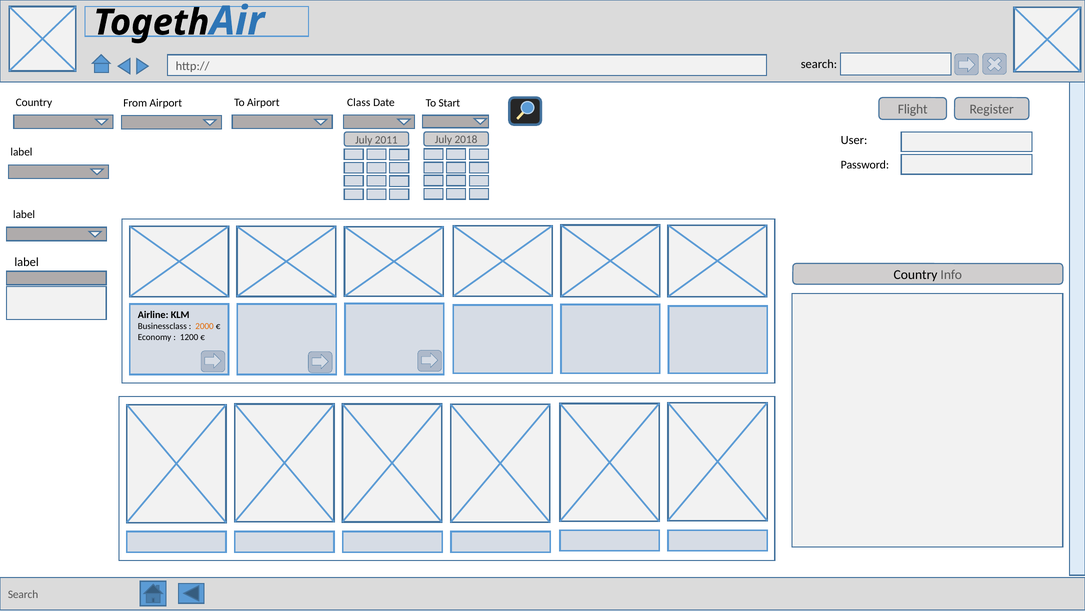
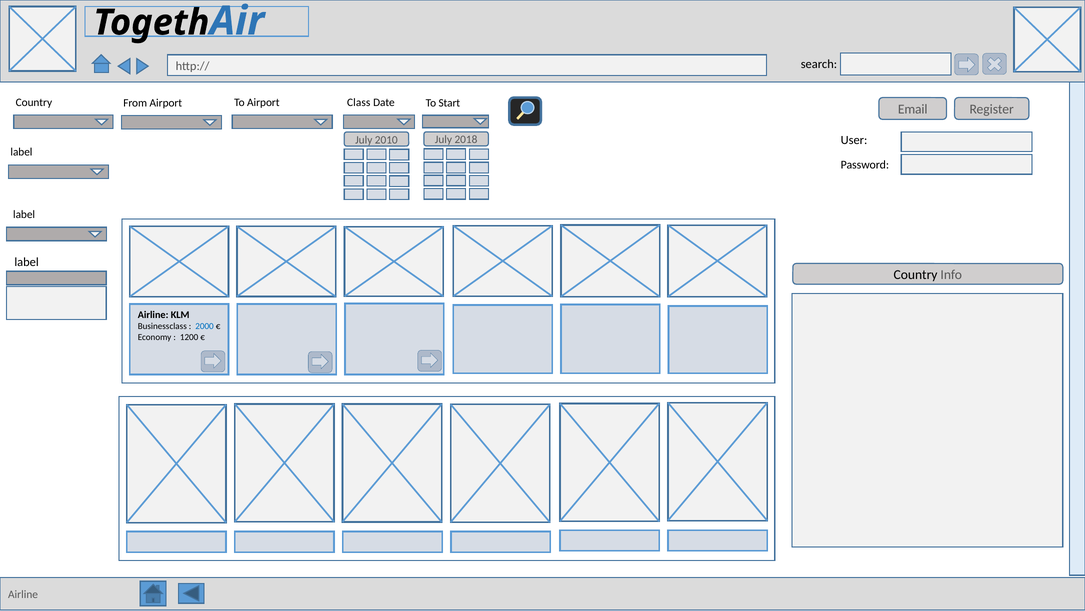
Flight: Flight -> Email (913, 109)
2011: 2011 -> 2010 (386, 140)
2000 colour: orange -> blue (205, 326)
Search: Search -> Airline (23, 594)
